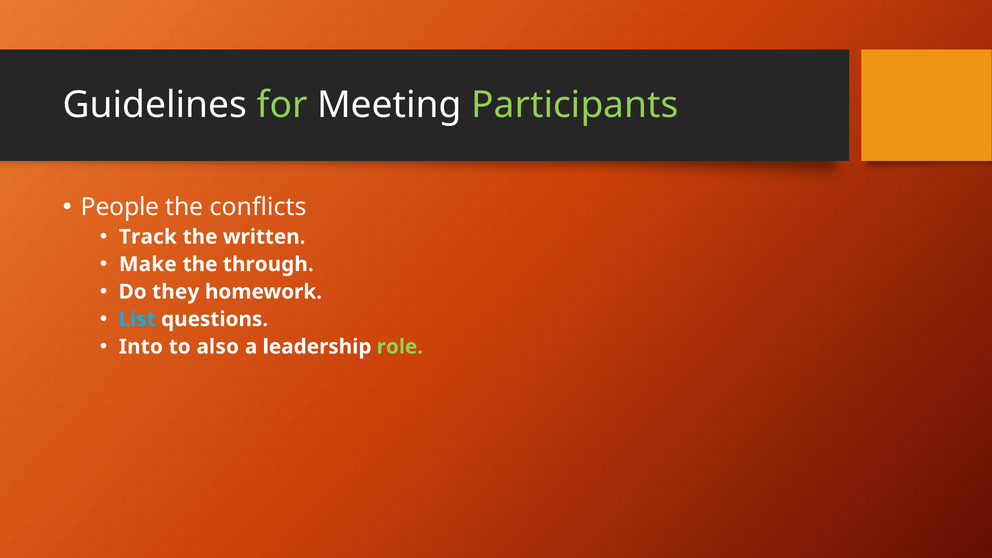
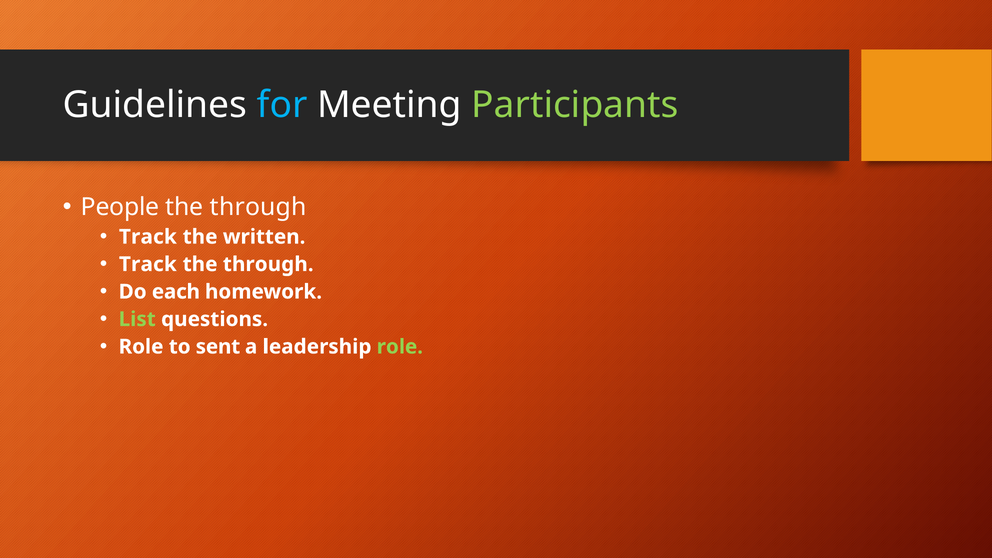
for colour: light green -> light blue (282, 105)
conflicts: conflicts -> through (258, 207)
Make: Make -> Track (148, 264)
they: they -> each (176, 292)
List colour: light blue -> light green (137, 319)
Into: Into -> Role (141, 347)
also: also -> sent (218, 347)
